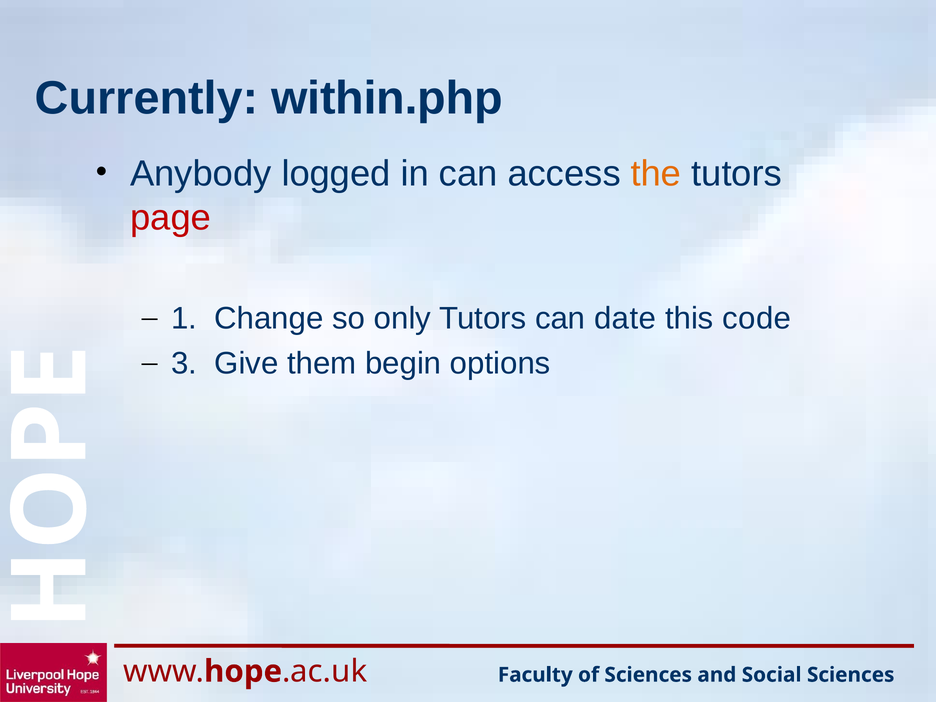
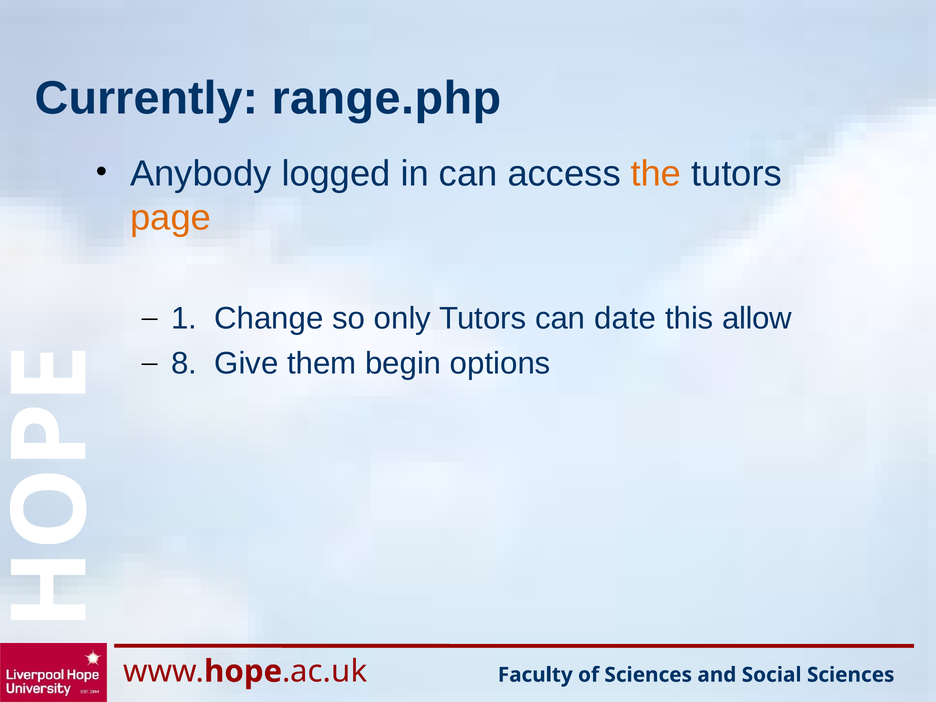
within.php: within.php -> range.php (387, 98)
page colour: red -> orange (171, 217)
code: code -> allow (757, 318)
3: 3 -> 8 (184, 364)
